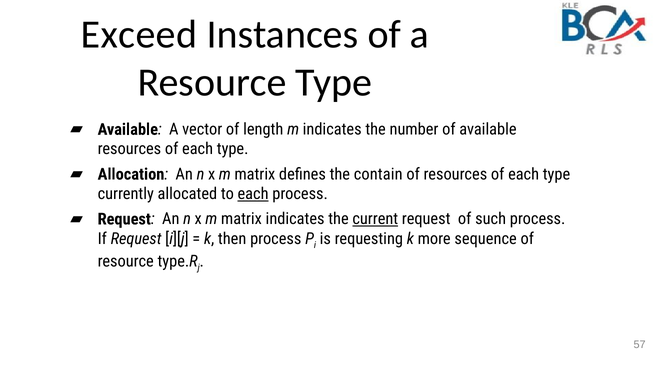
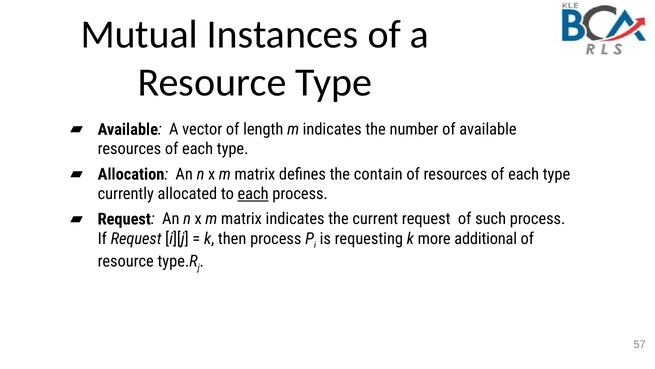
Exceed: Exceed -> Mutual (139, 34)
current underline: present -> none (375, 219)
sequence: sequence -> additional (486, 238)
